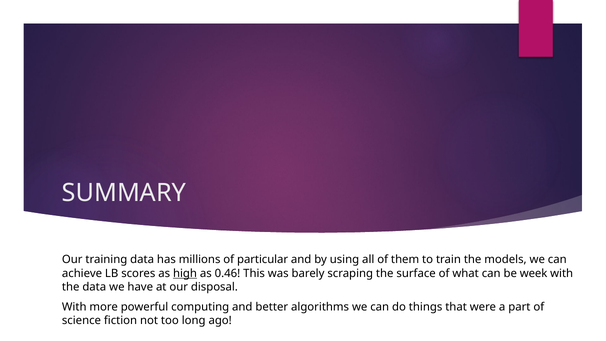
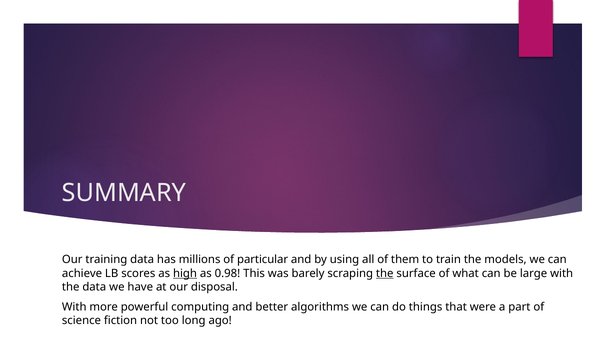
0.46: 0.46 -> 0.98 (227, 273)
the underline: none -> present (385, 273)
week: week -> large (534, 273)
